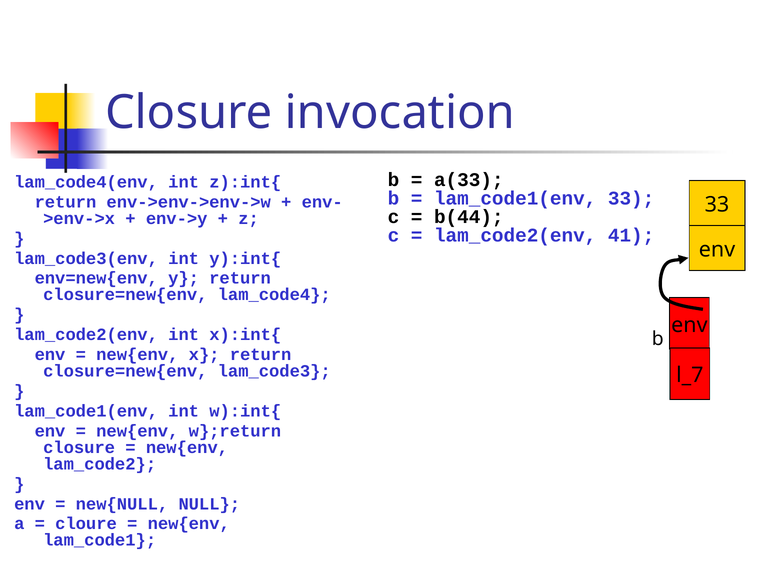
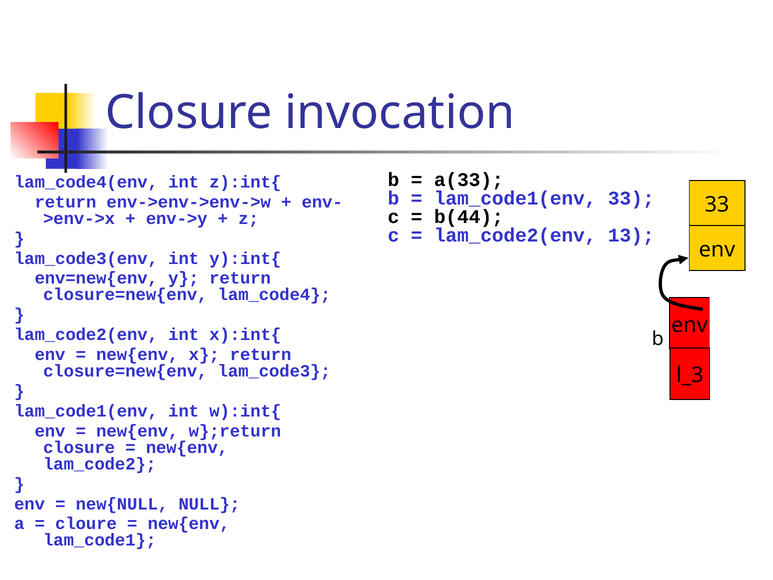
41: 41 -> 13 (631, 235)
l_7: l_7 -> l_3 (690, 375)
